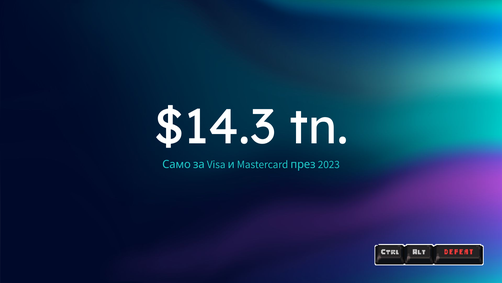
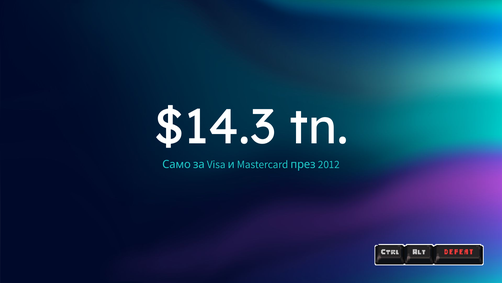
2023: 2023 -> 2012 (329, 164)
